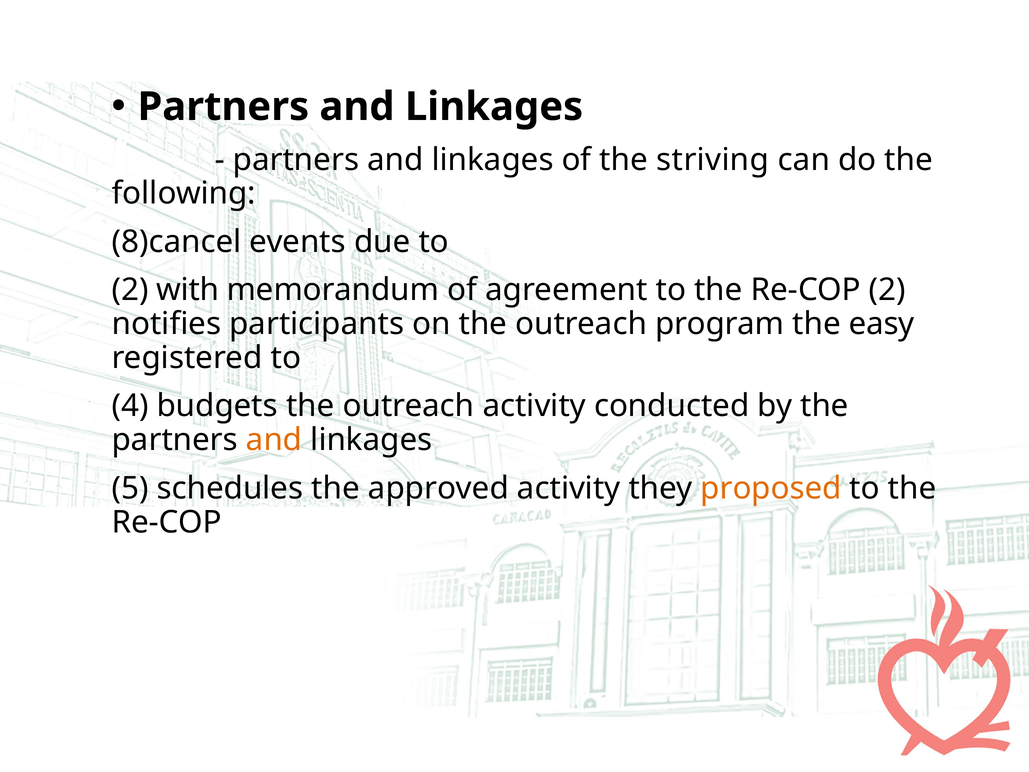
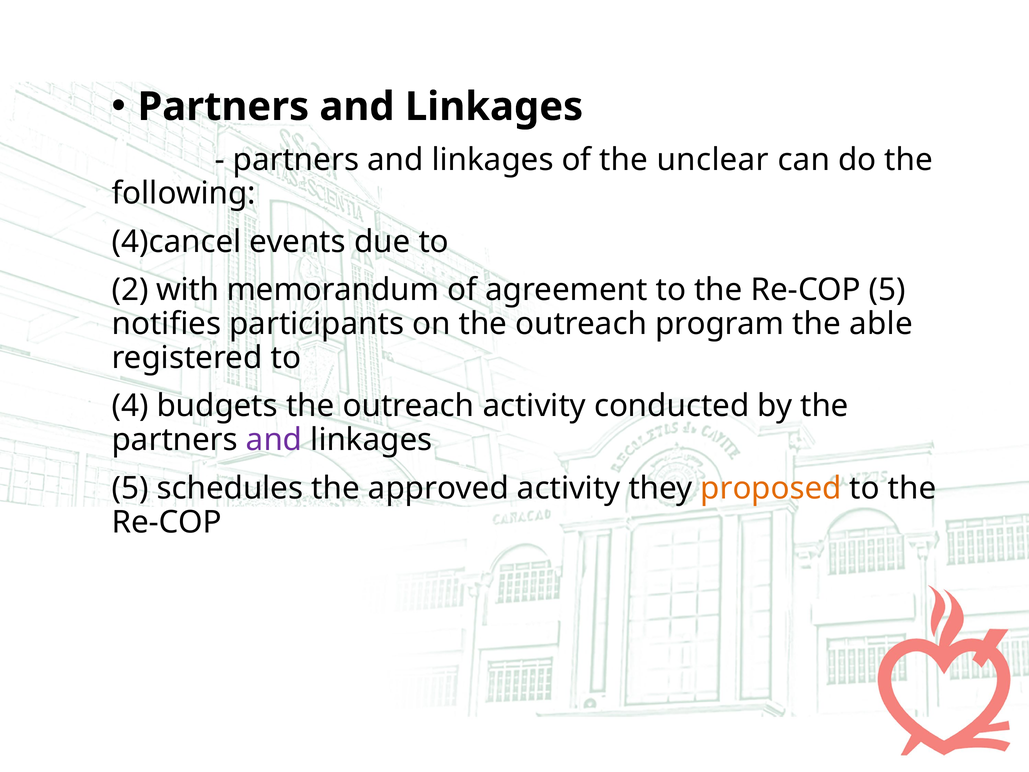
striving: striving -> unclear (713, 160)
8)cancel: 8)cancel -> 4)cancel (177, 242)
Re-COP 2: 2 -> 5 (887, 290)
easy: easy -> able (881, 324)
and colour: orange -> purple (274, 440)
